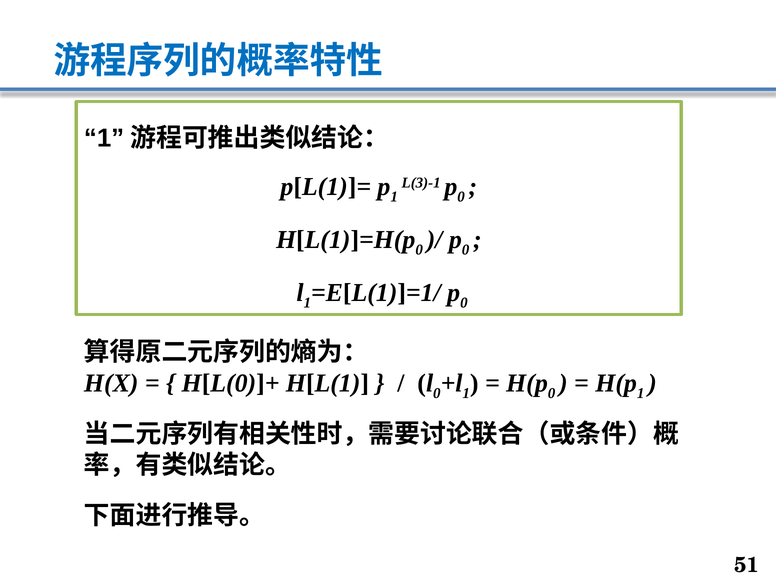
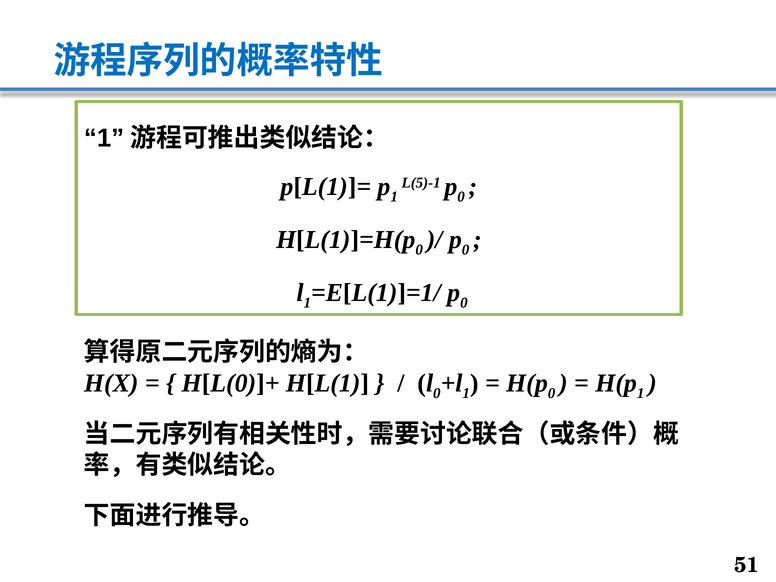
L(3)-1: L(3)-1 -> L(5)-1 (421, 183)
